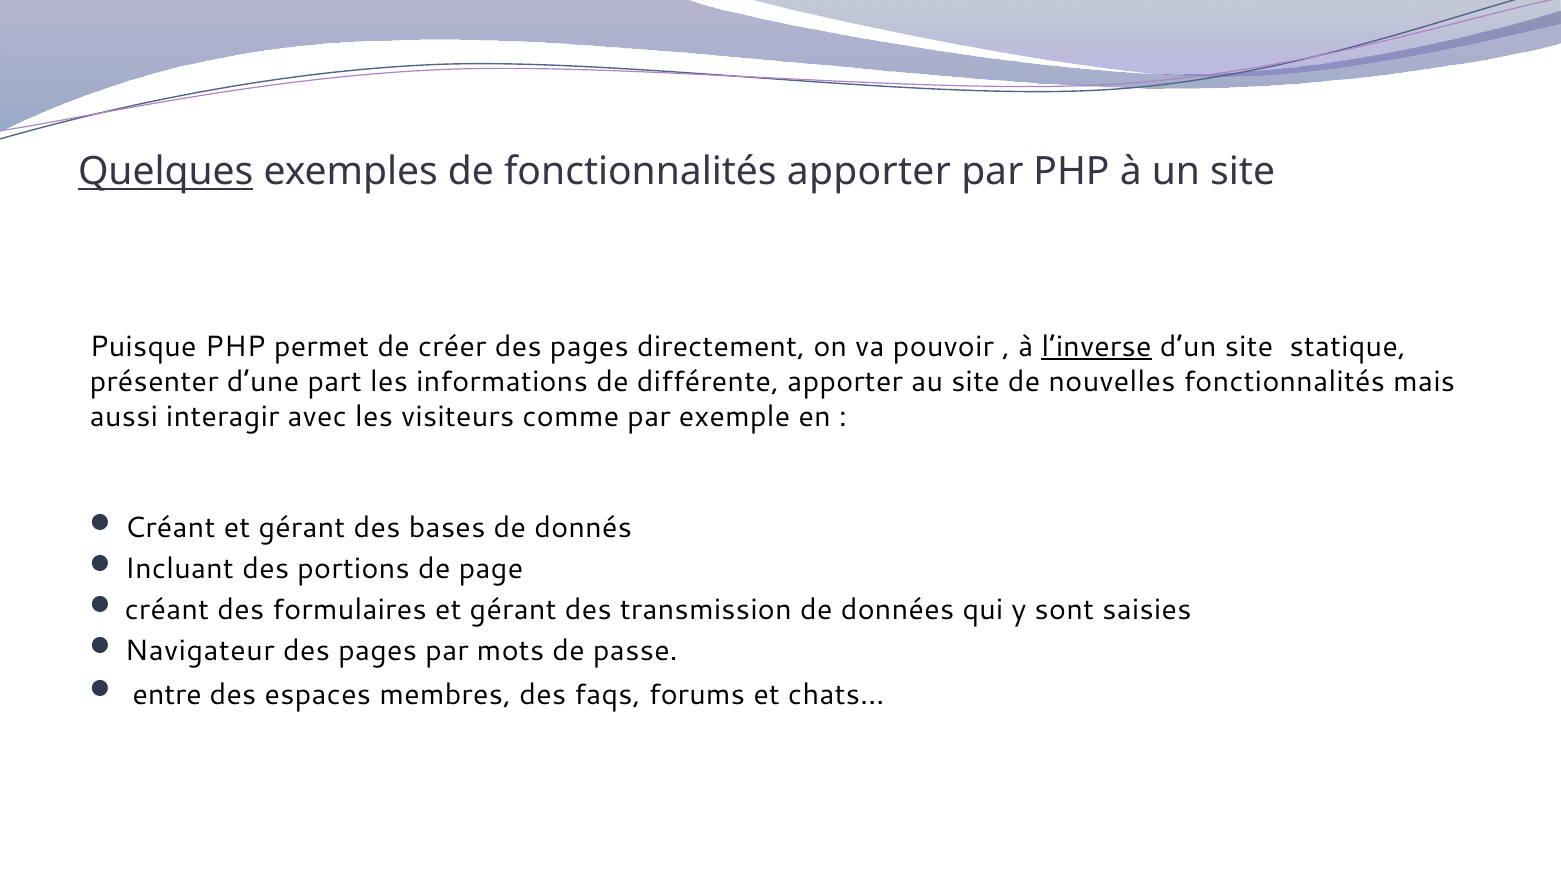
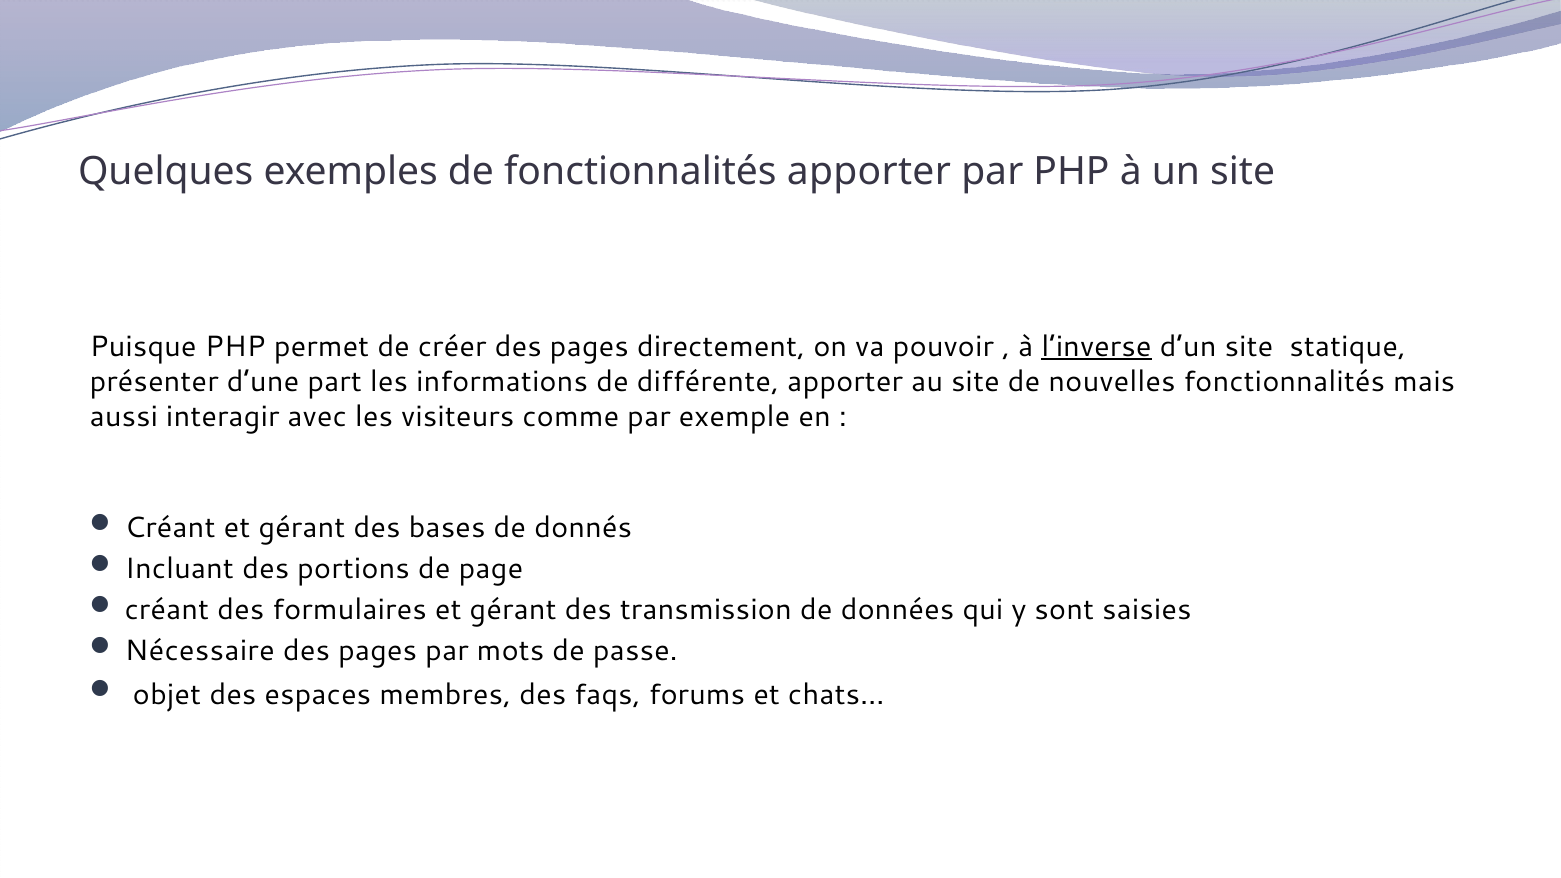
Quelques underline: present -> none (166, 172)
Navigateur: Navigateur -> Nécessaire (200, 651)
entre: entre -> objet (167, 694)
